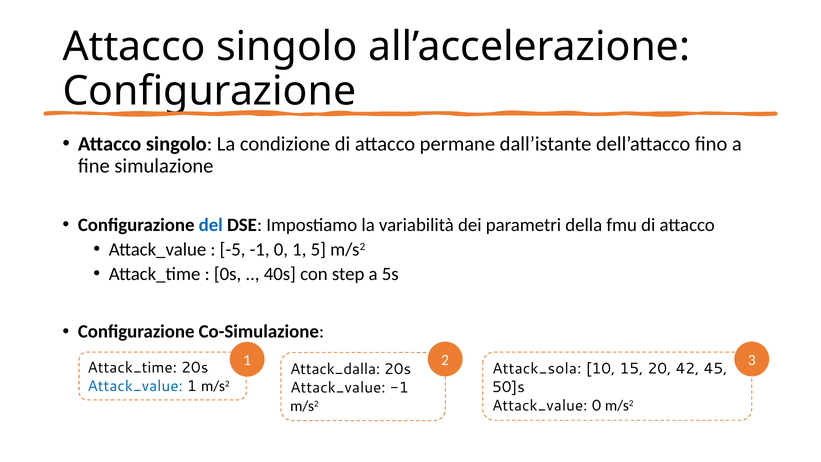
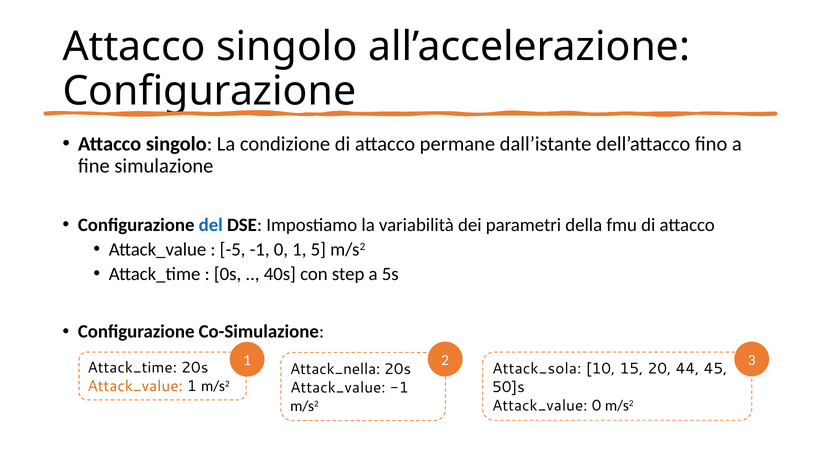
42: 42 -> 44 (687, 369)
Attack_dalla: Attack_dalla -> Attack_nella (335, 369)
Attack_value colour: blue -> orange (135, 386)
